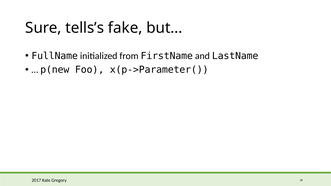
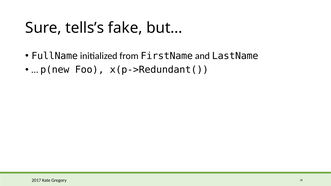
x(p->Parameter(: x(p->Parameter( -> x(p->Redundant( (159, 70)
